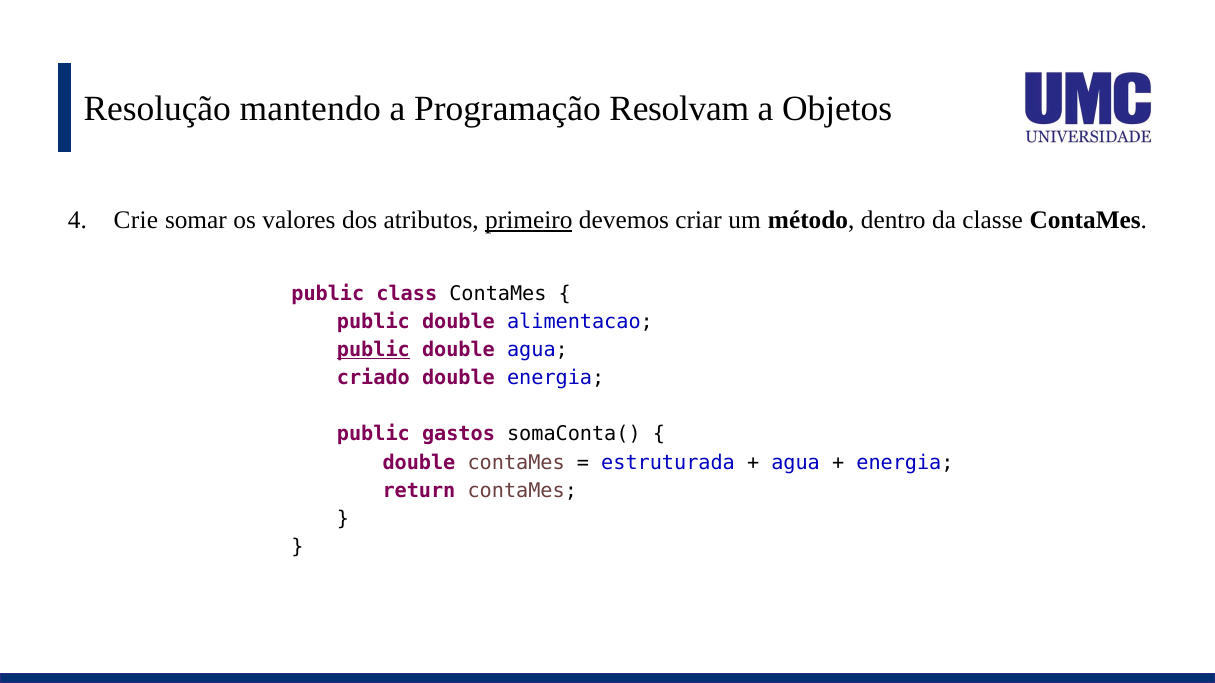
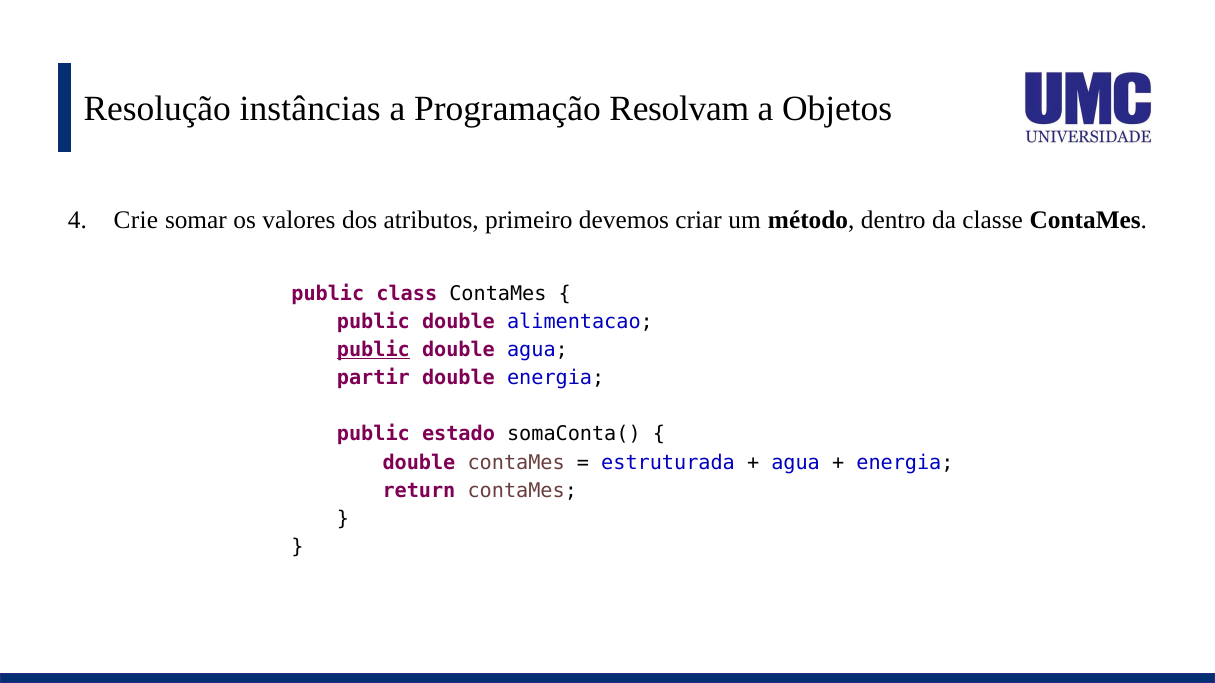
mantendo: mantendo -> instâncias (310, 109)
primeiro underline: present -> none (529, 220)
criado: criado -> partir (373, 378)
gastos: gastos -> estado (458, 435)
